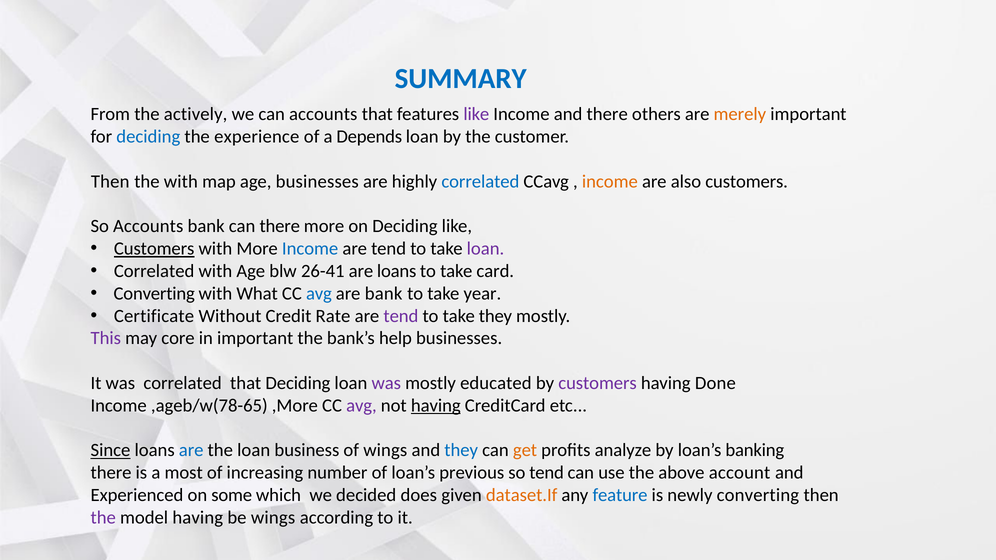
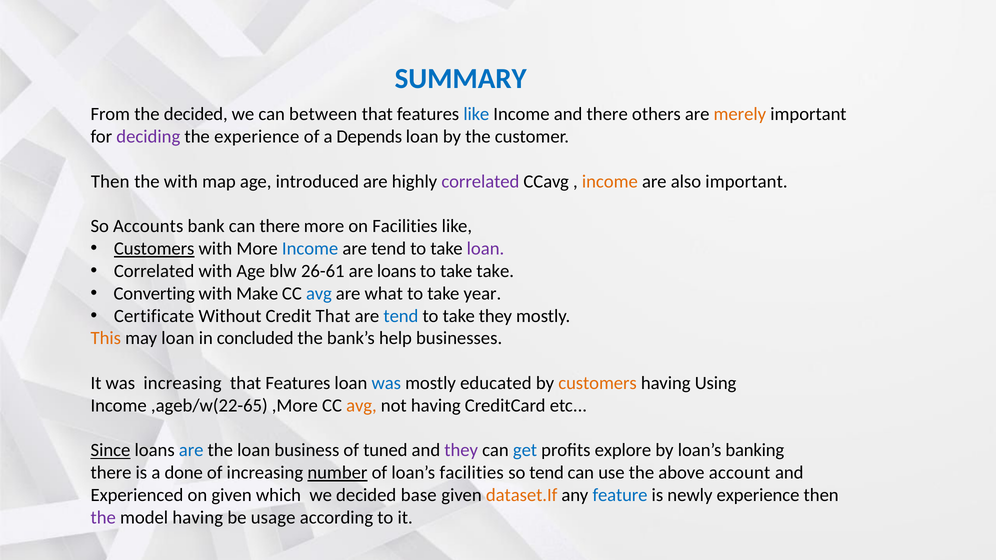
the actively: actively -> decided (196, 114)
can accounts: accounts -> between (323, 114)
like colour: purple -> blue (476, 114)
deciding colour: blue -> purple (148, 137)
age businesses: businesses -> introduced (317, 182)
correlated colour: blue -> purple (480, 182)
also customers: customers -> important (747, 182)
on Deciding: Deciding -> Facilities (405, 226)
26-41: 26-41 -> 26-61 (323, 271)
take card: card -> take (495, 271)
What: What -> Make (257, 294)
are bank: bank -> what (384, 294)
Credit Rate: Rate -> That (333, 316)
tend colour: purple -> blue (401, 316)
This colour: purple -> orange (106, 338)
may core: core -> loan (178, 338)
in important: important -> concluded (255, 338)
was correlated: correlated -> increasing (183, 383)
Deciding: Deciding -> Features (298, 383)
was colour: purple -> blue (386, 383)
customers colour: purple -> orange (598, 383)
Done: Done -> Using (716, 383)
,ageb/w(78-65: ,ageb/w(78-65 -> ,ageb/w(22-65 (209, 406)
avg colour: purple -> orange (361, 406)
having underline: present -> none (436, 406)
of wings: wings -> tuned (385, 451)
they colour: blue -> purple (461, 451)
get colour: orange -> blue (525, 451)
analyze: analyze -> explore (623, 451)
most: most -> done (184, 473)
number underline: none -> present (337, 473)
loan’s previous: previous -> facilities (472, 473)
on some: some -> given (232, 495)
does: does -> base (419, 495)
newly converting: converting -> experience (758, 495)
be wings: wings -> usage (273, 518)
